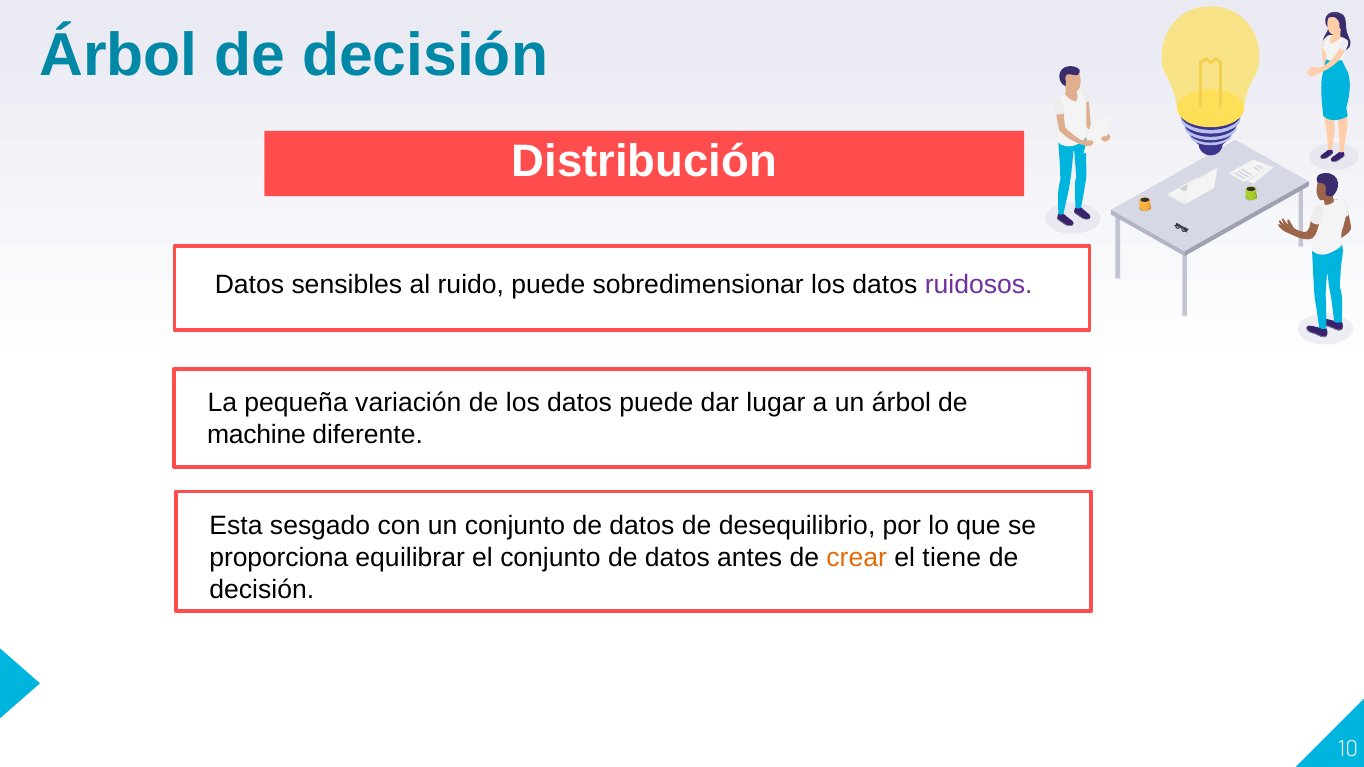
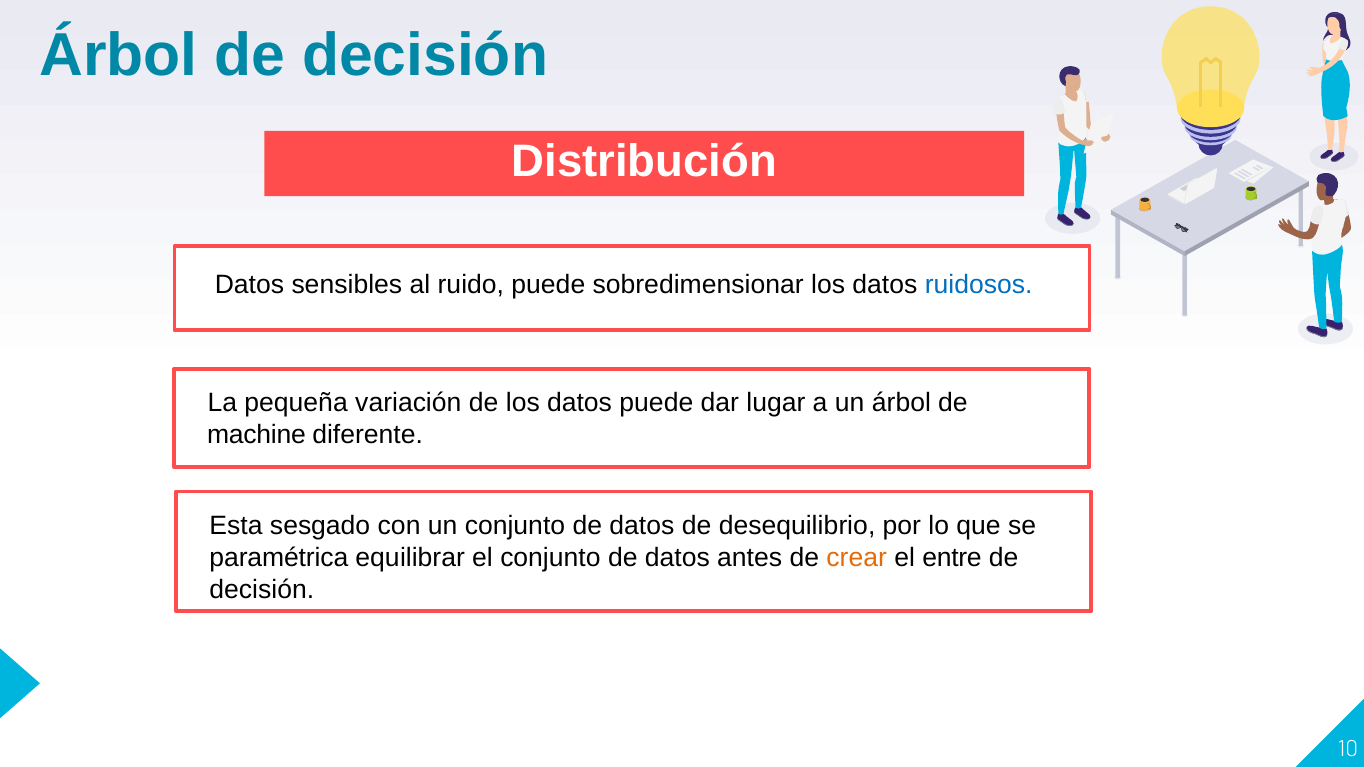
ruidosos colour: purple -> blue (979, 285)
proporciona: proporciona -> paramétrica (279, 558)
tiene: tiene -> entre (952, 558)
